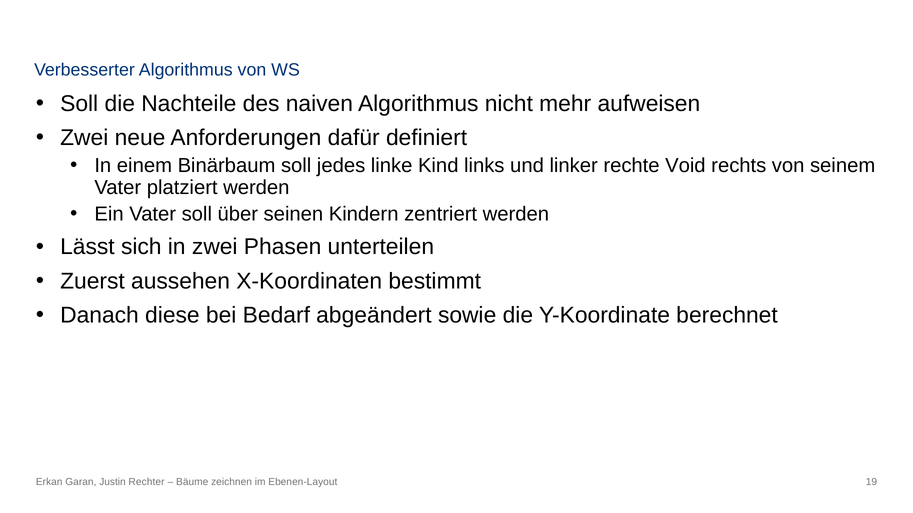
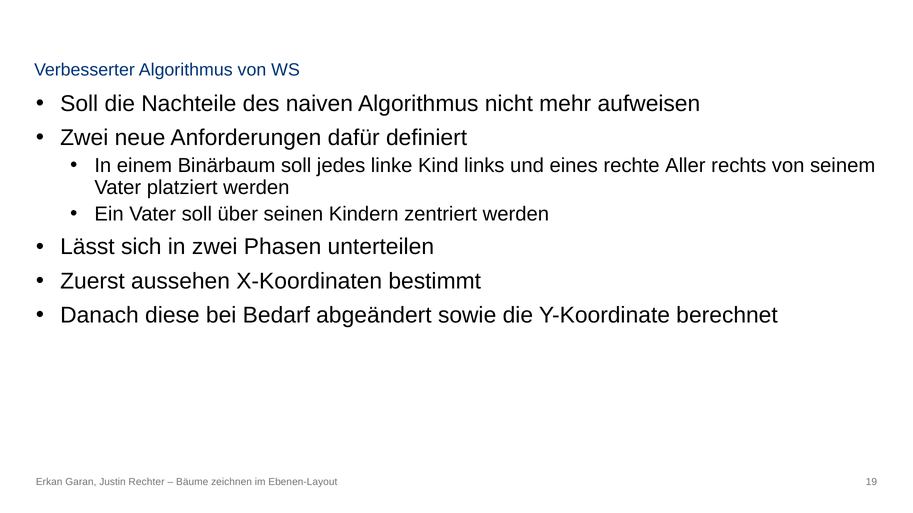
linker: linker -> eines (574, 166)
Void: Void -> Aller (685, 166)
